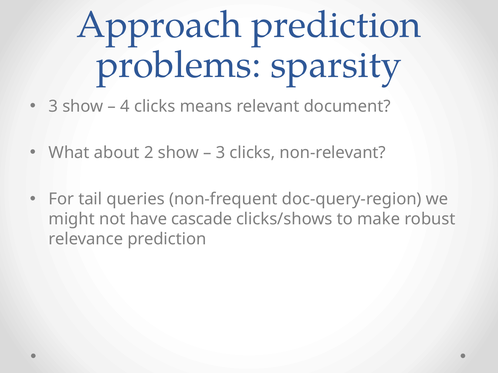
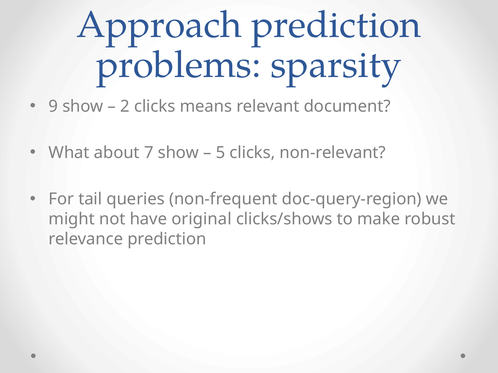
3: 3 -> 9 (53, 106)
4: 4 -> 2 (125, 106)
2: 2 -> 7 (149, 153)
3: 3 -> 5 (220, 153)
cascade: cascade -> original (202, 219)
